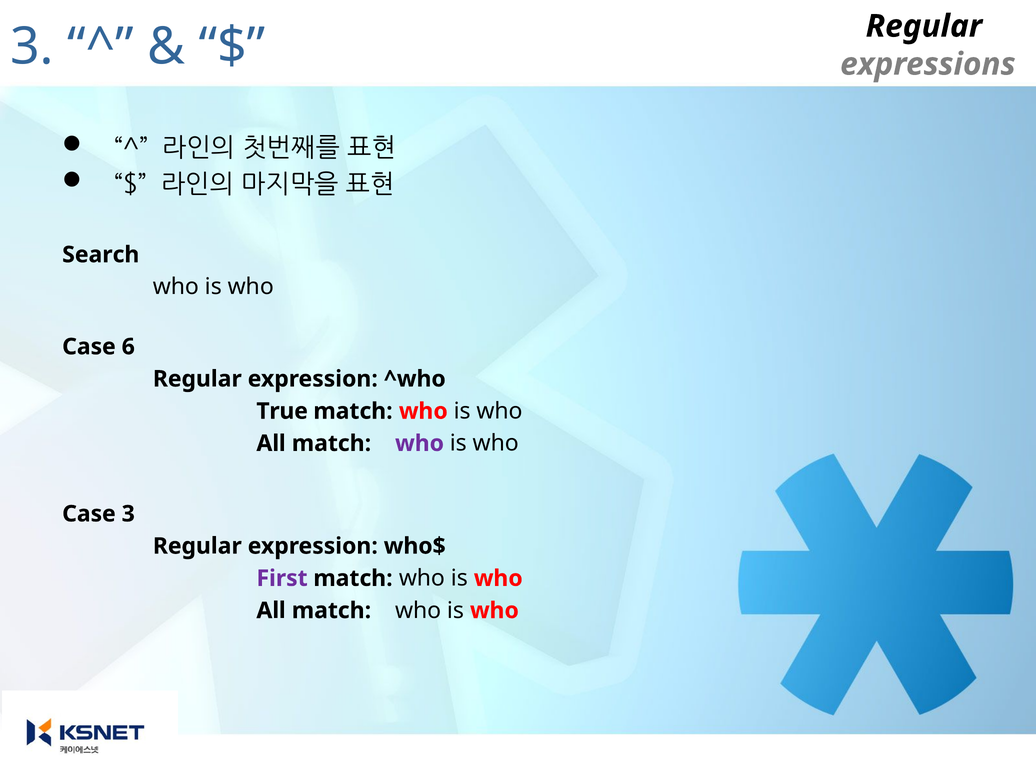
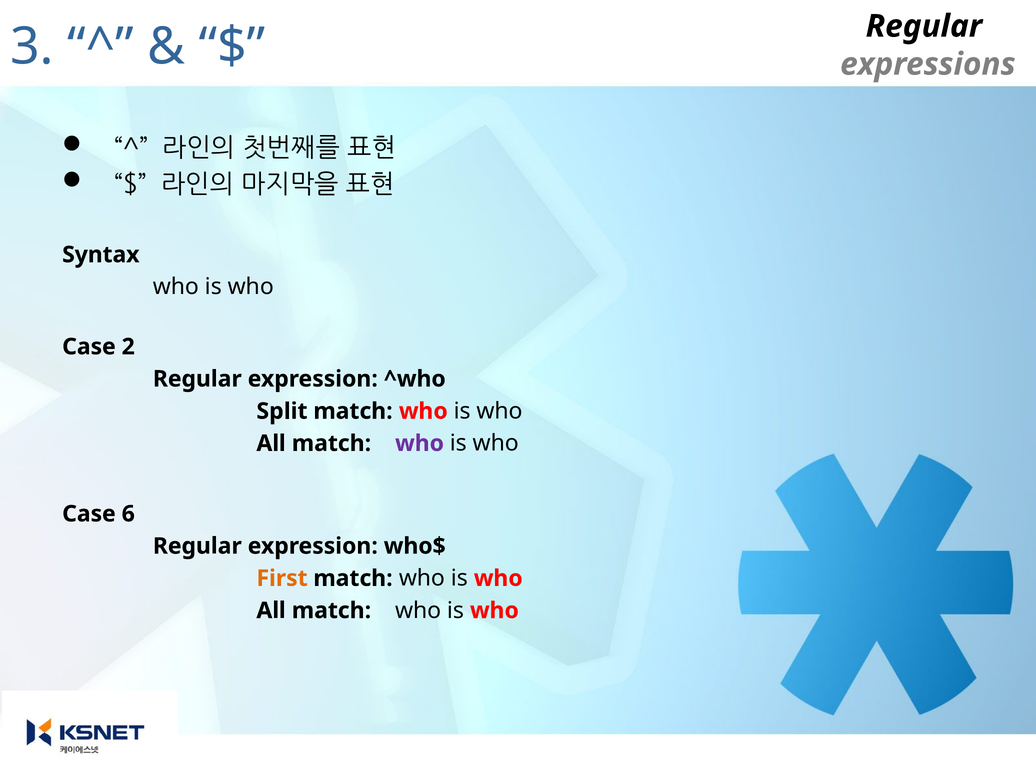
Search: Search -> Syntax (101, 255)
6: 6 -> 2 (128, 347)
True: True -> Split (282, 411)
Case 3: 3 -> 6 (128, 514)
First colour: purple -> orange (282, 578)
